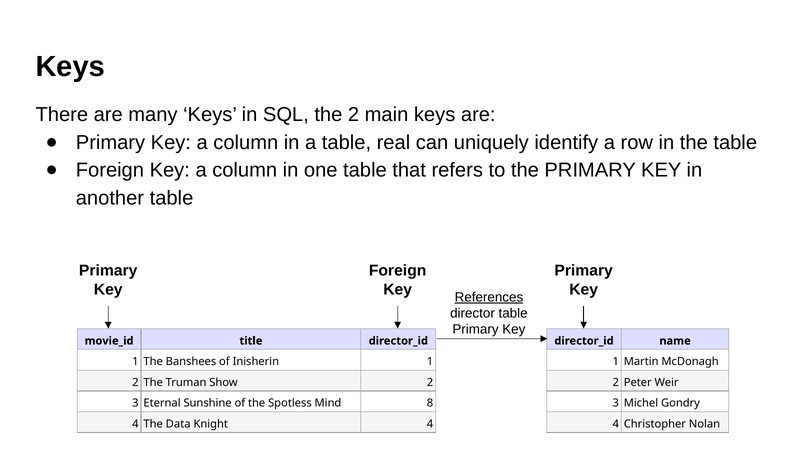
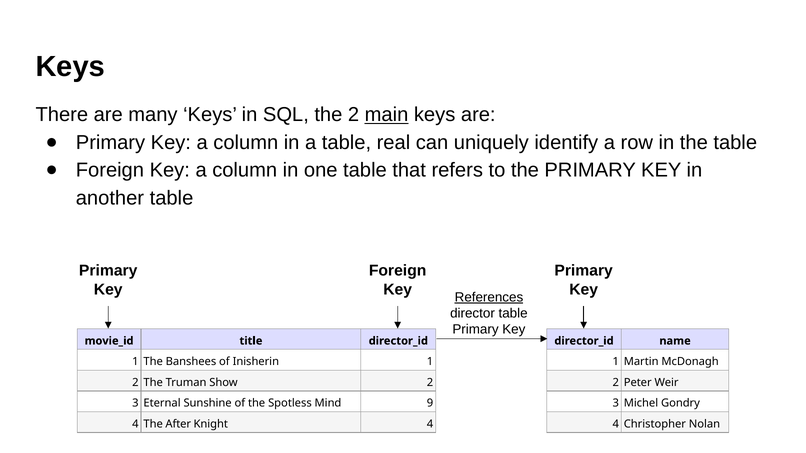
main underline: none -> present (387, 115)
8: 8 -> 9 (430, 404)
Data: Data -> After (178, 424)
